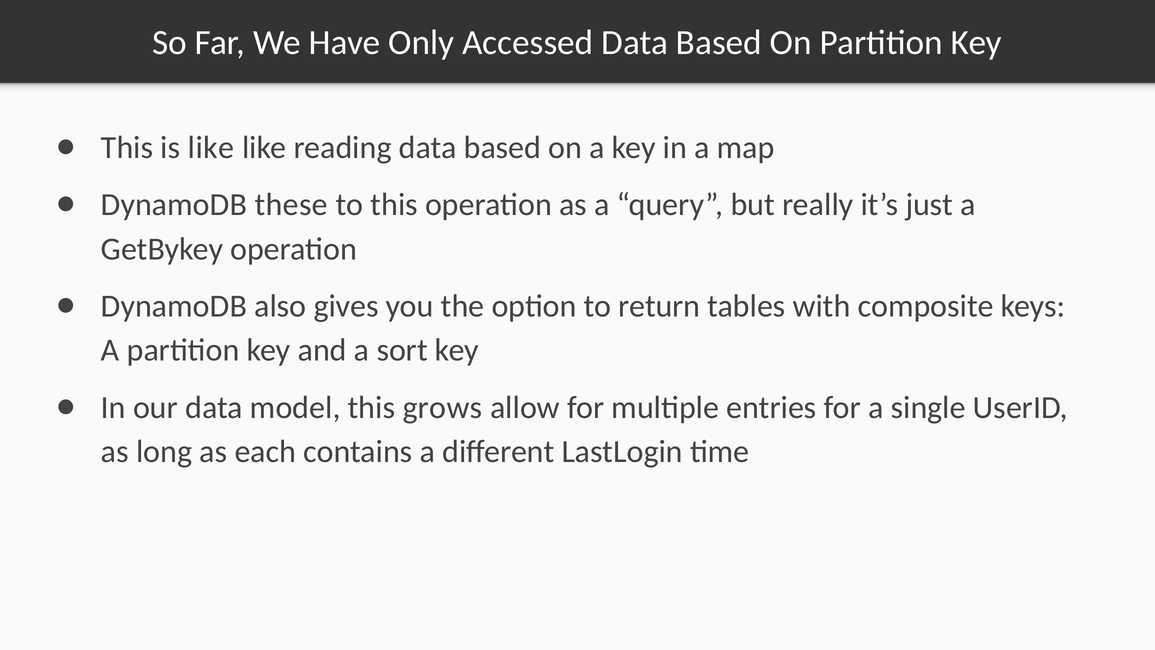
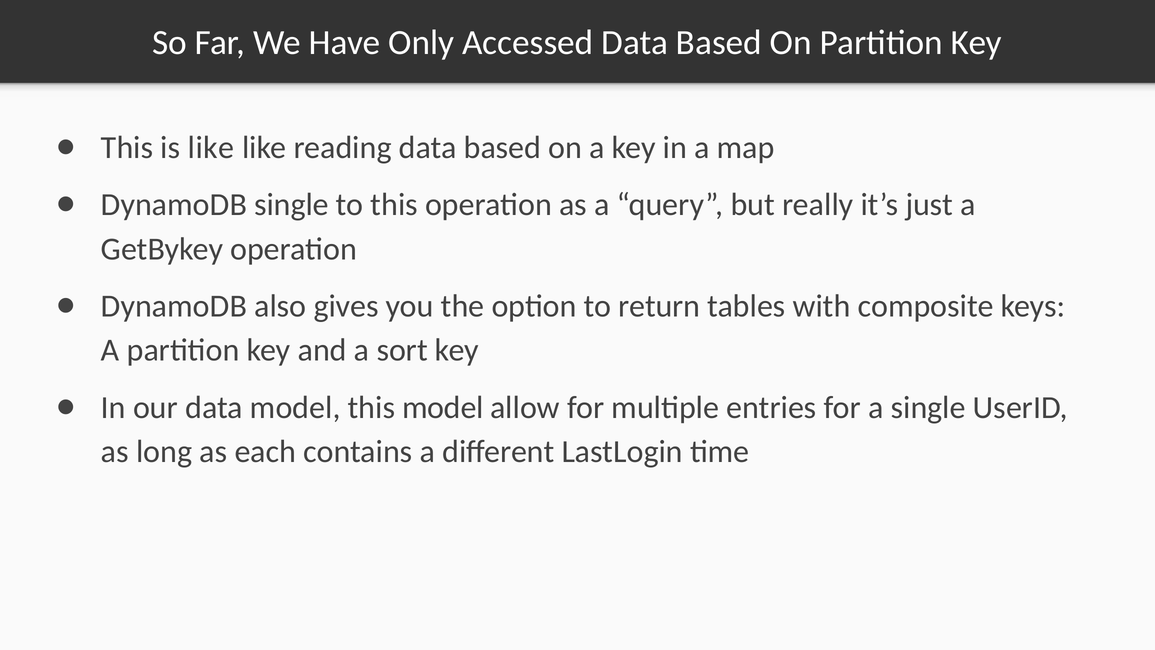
DynamoDB these: these -> single (291, 204)
this grows: grows -> model (443, 407)
